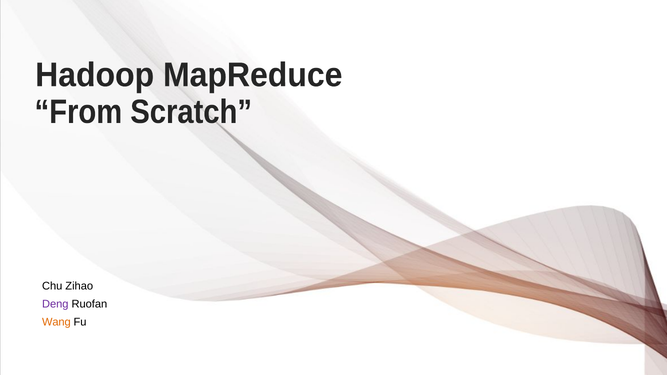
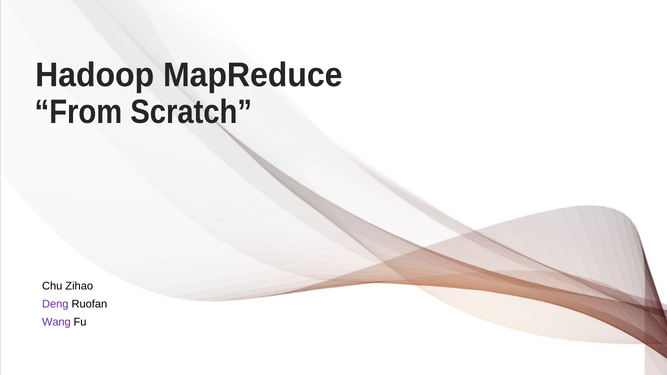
Wang colour: orange -> purple (56, 322)
